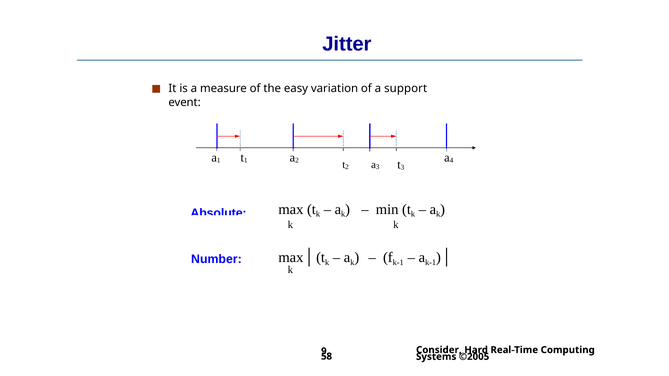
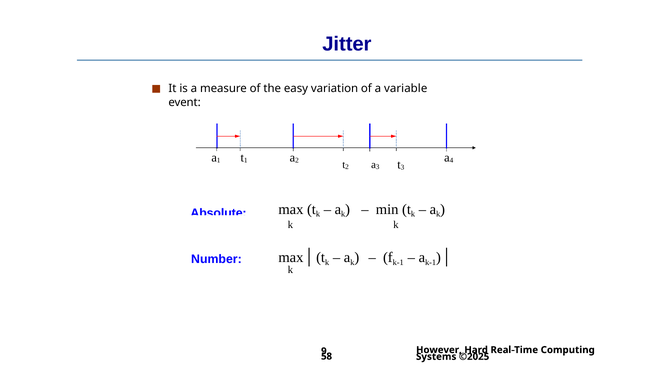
support: support -> variable (406, 89)
Consider: Consider -> However (439, 350)
©2005: ©2005 -> ©2025 (474, 357)
